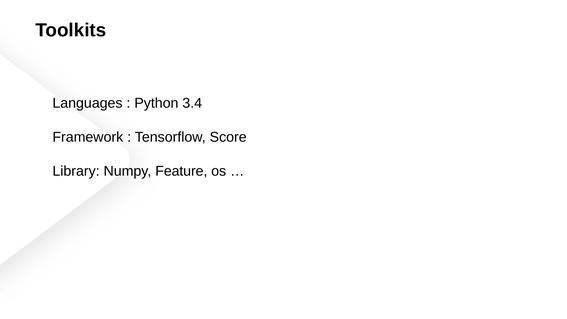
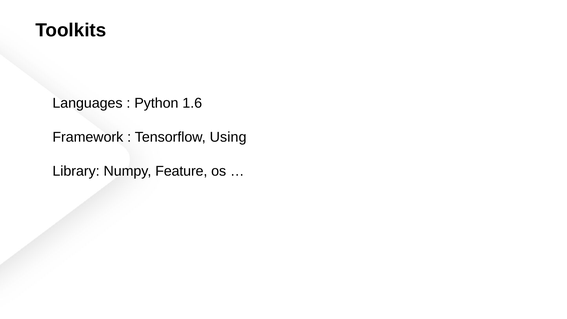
3.4: 3.4 -> 1.6 (192, 103)
Score: Score -> Using (228, 137)
